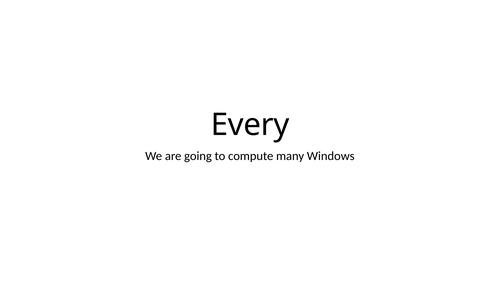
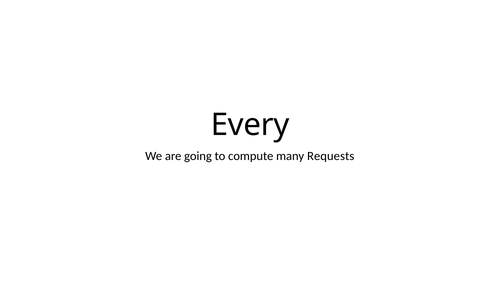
Windows: Windows -> Requests (331, 156)
